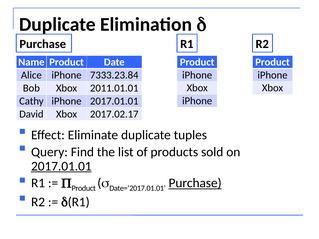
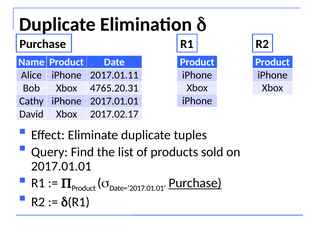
7333.23.84: 7333.23.84 -> 2017.01.11 (114, 75)
2011.01.01: 2011.01.01 -> 4765.20.31 (114, 88)
2017.01.01 underline: present -> none (61, 166)
